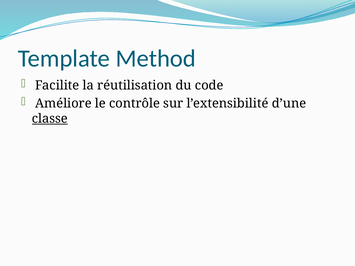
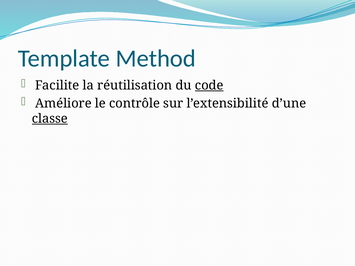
code underline: none -> present (209, 85)
